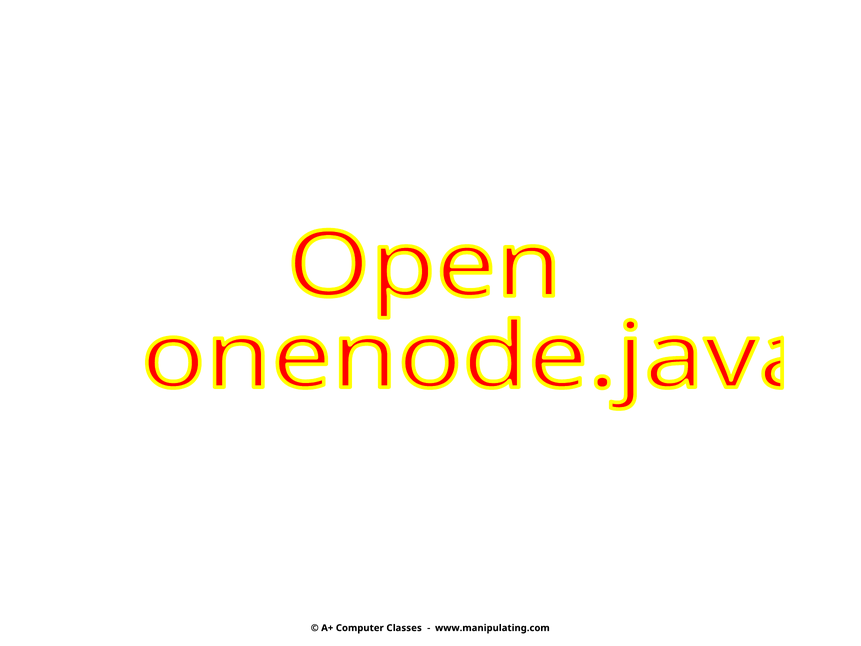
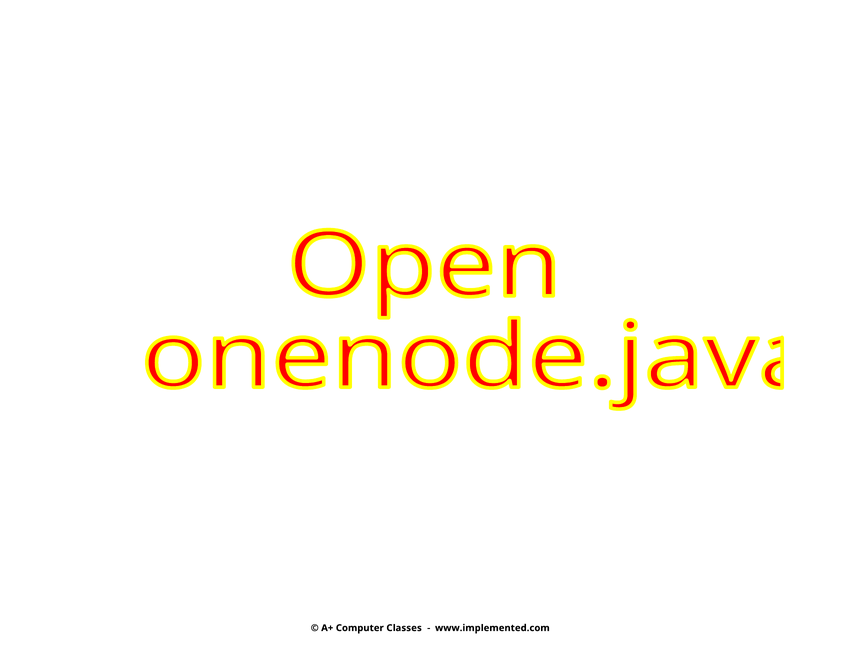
www.manipulating.com: www.manipulating.com -> www.implemented.com (492, 628)
